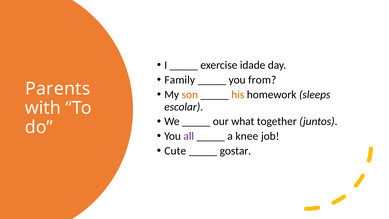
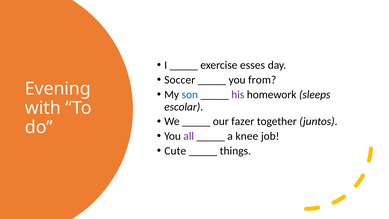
idade: idade -> esses (253, 65)
Family: Family -> Soccer (180, 80)
Parents: Parents -> Evening (58, 89)
son colour: orange -> blue (190, 94)
his colour: orange -> purple (238, 94)
what: what -> fazer (243, 121)
gostar: gostar -> things (235, 151)
